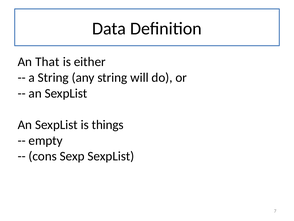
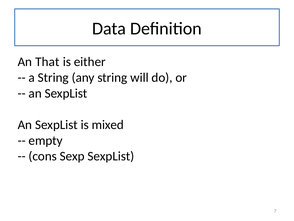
things: things -> mixed (108, 124)
